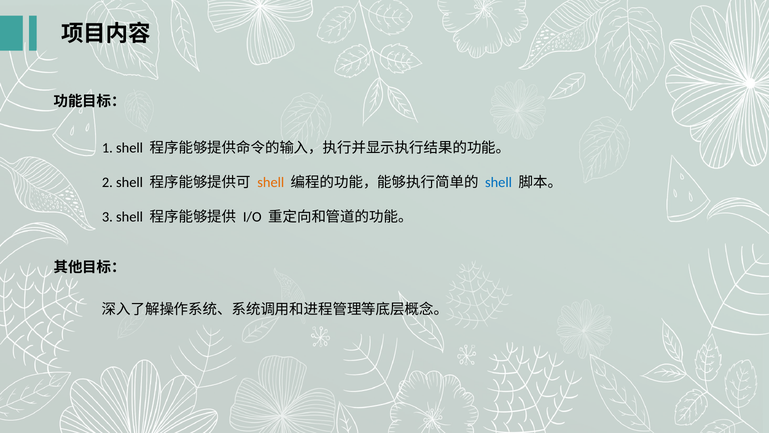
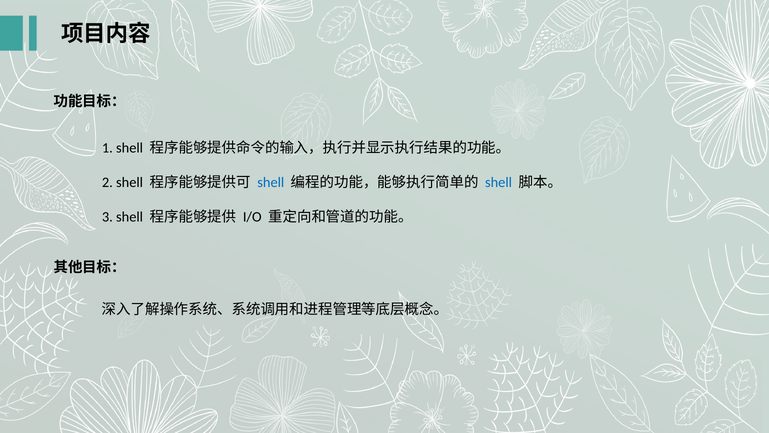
shell colour: orange -> blue (271, 182)
